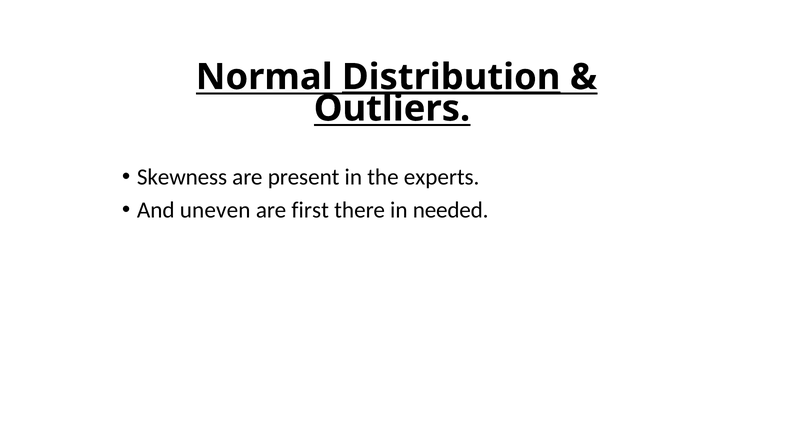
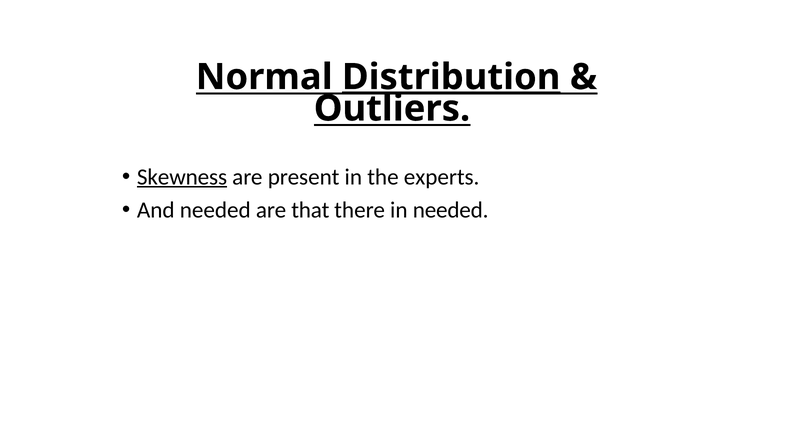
Skewness underline: none -> present (182, 177)
And uneven: uneven -> needed (215, 210)
first: first -> that (310, 210)
